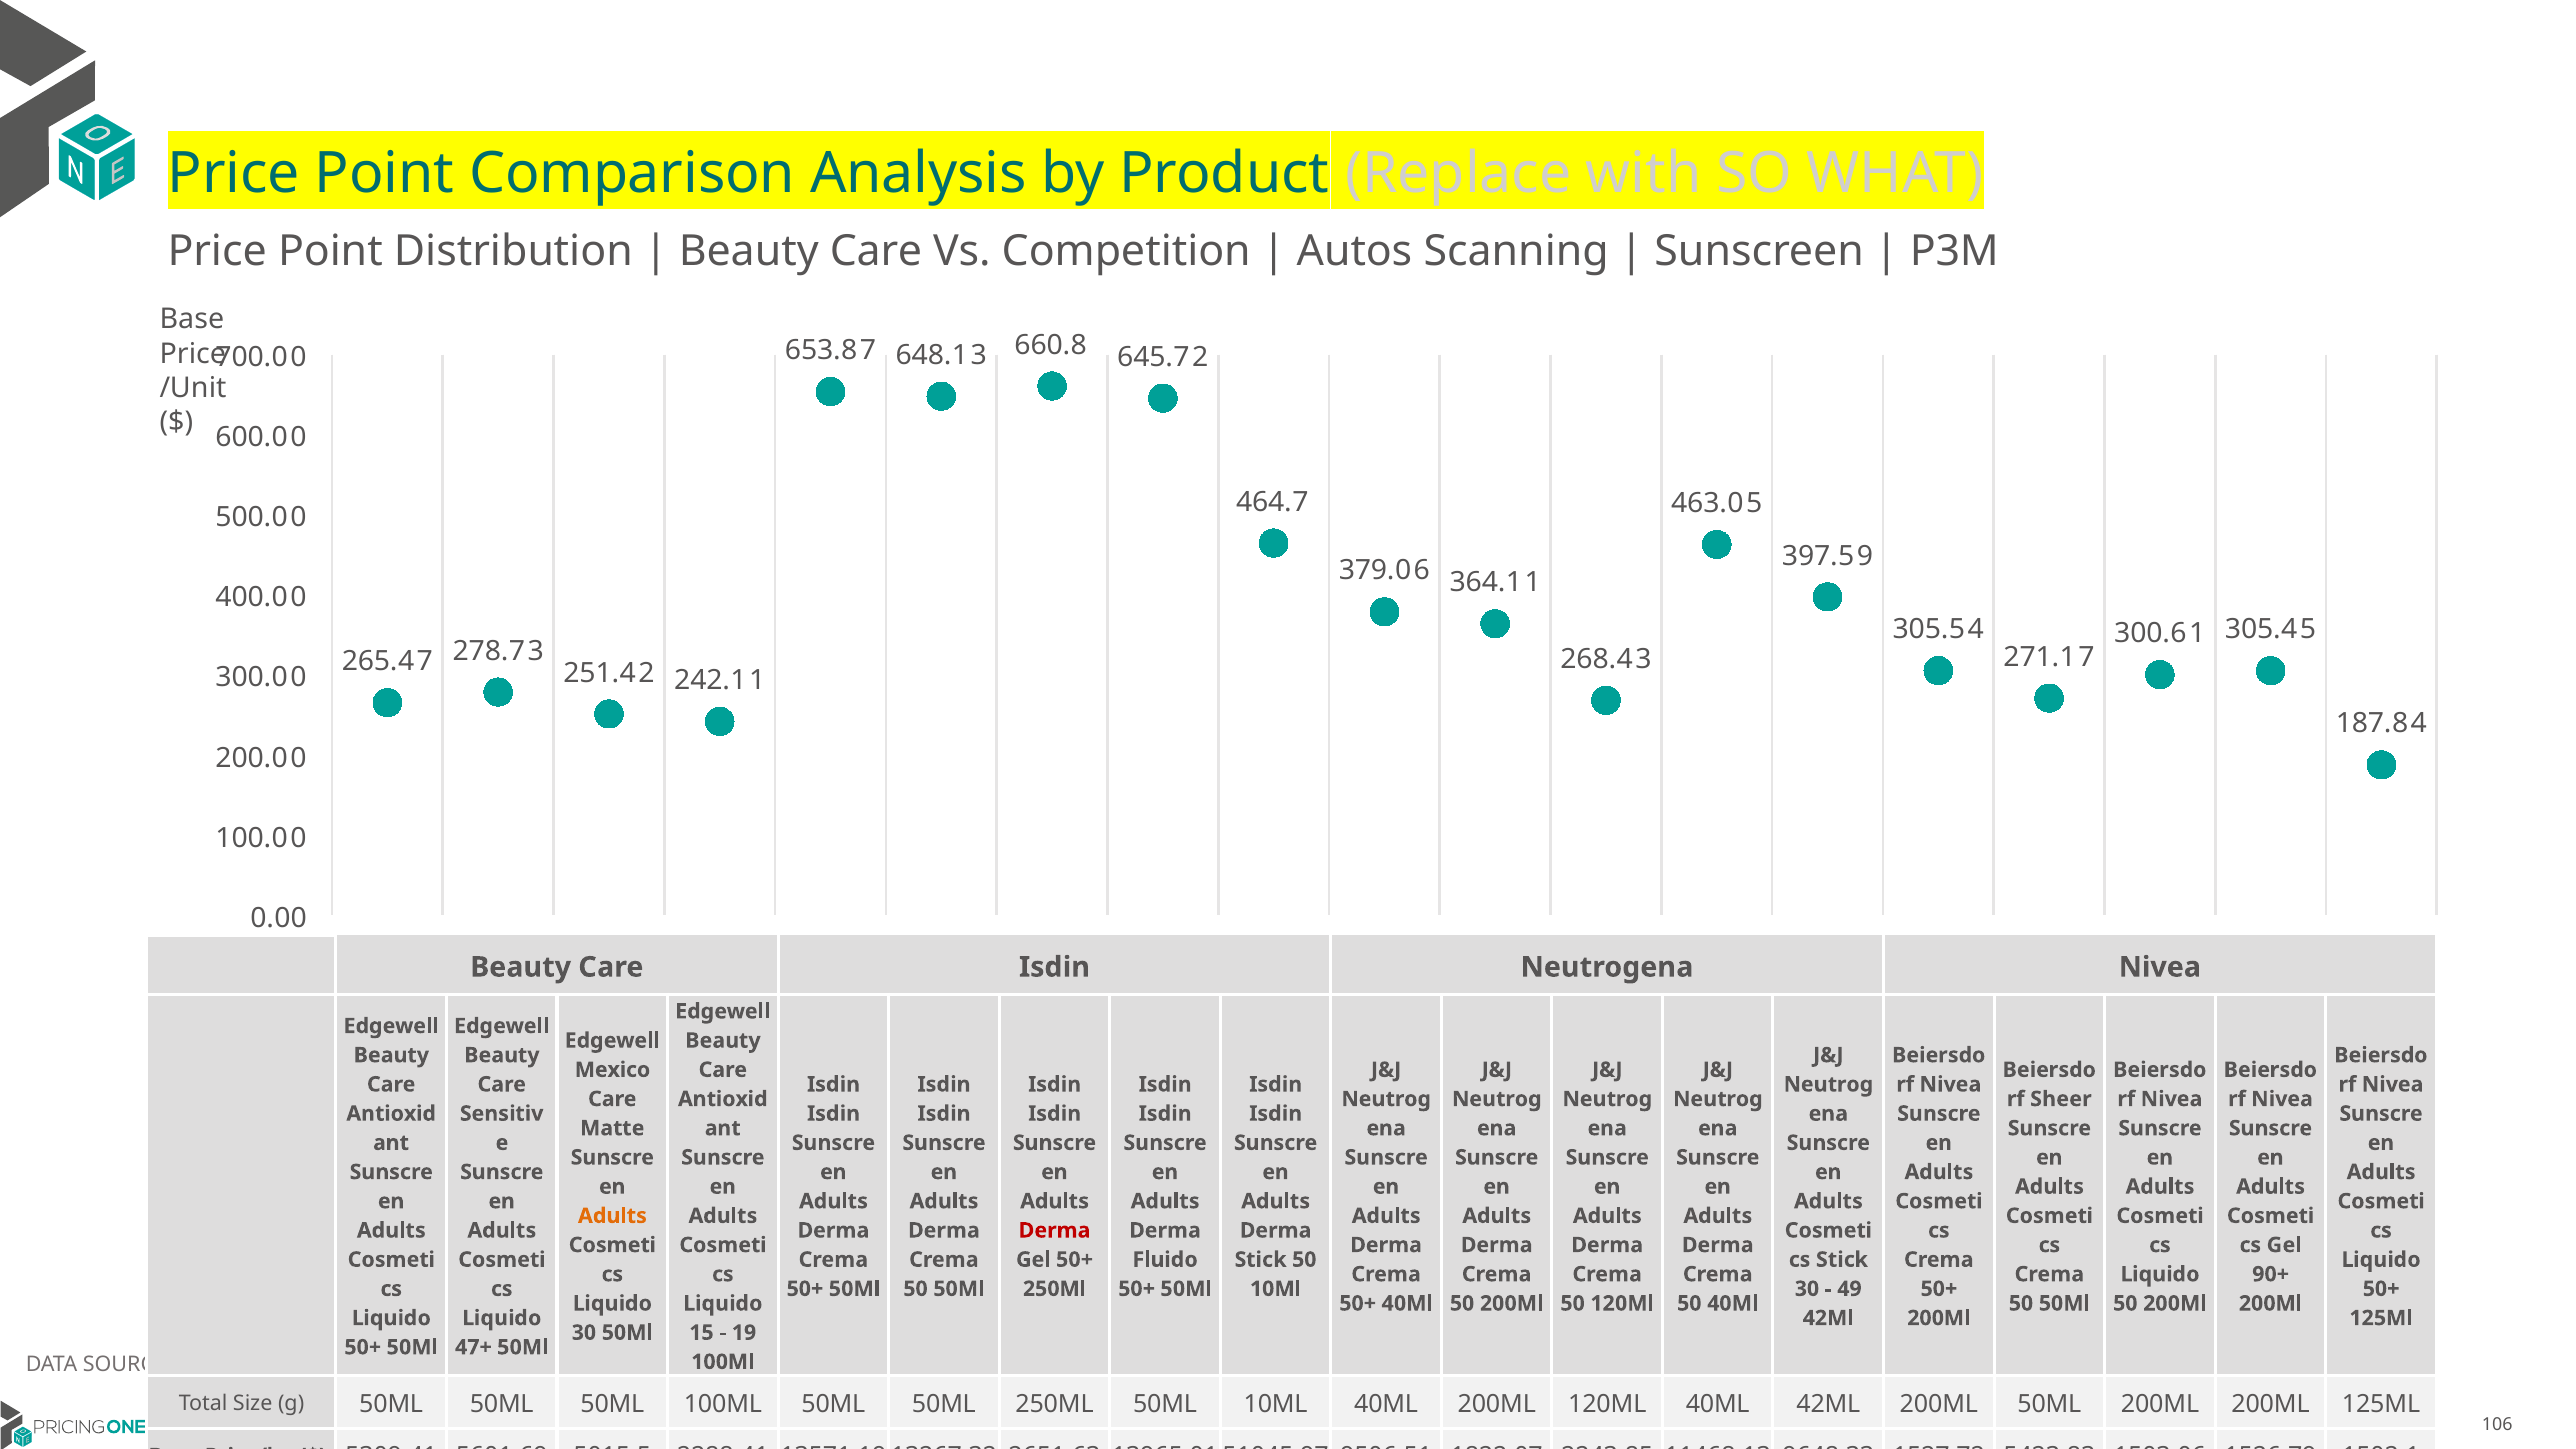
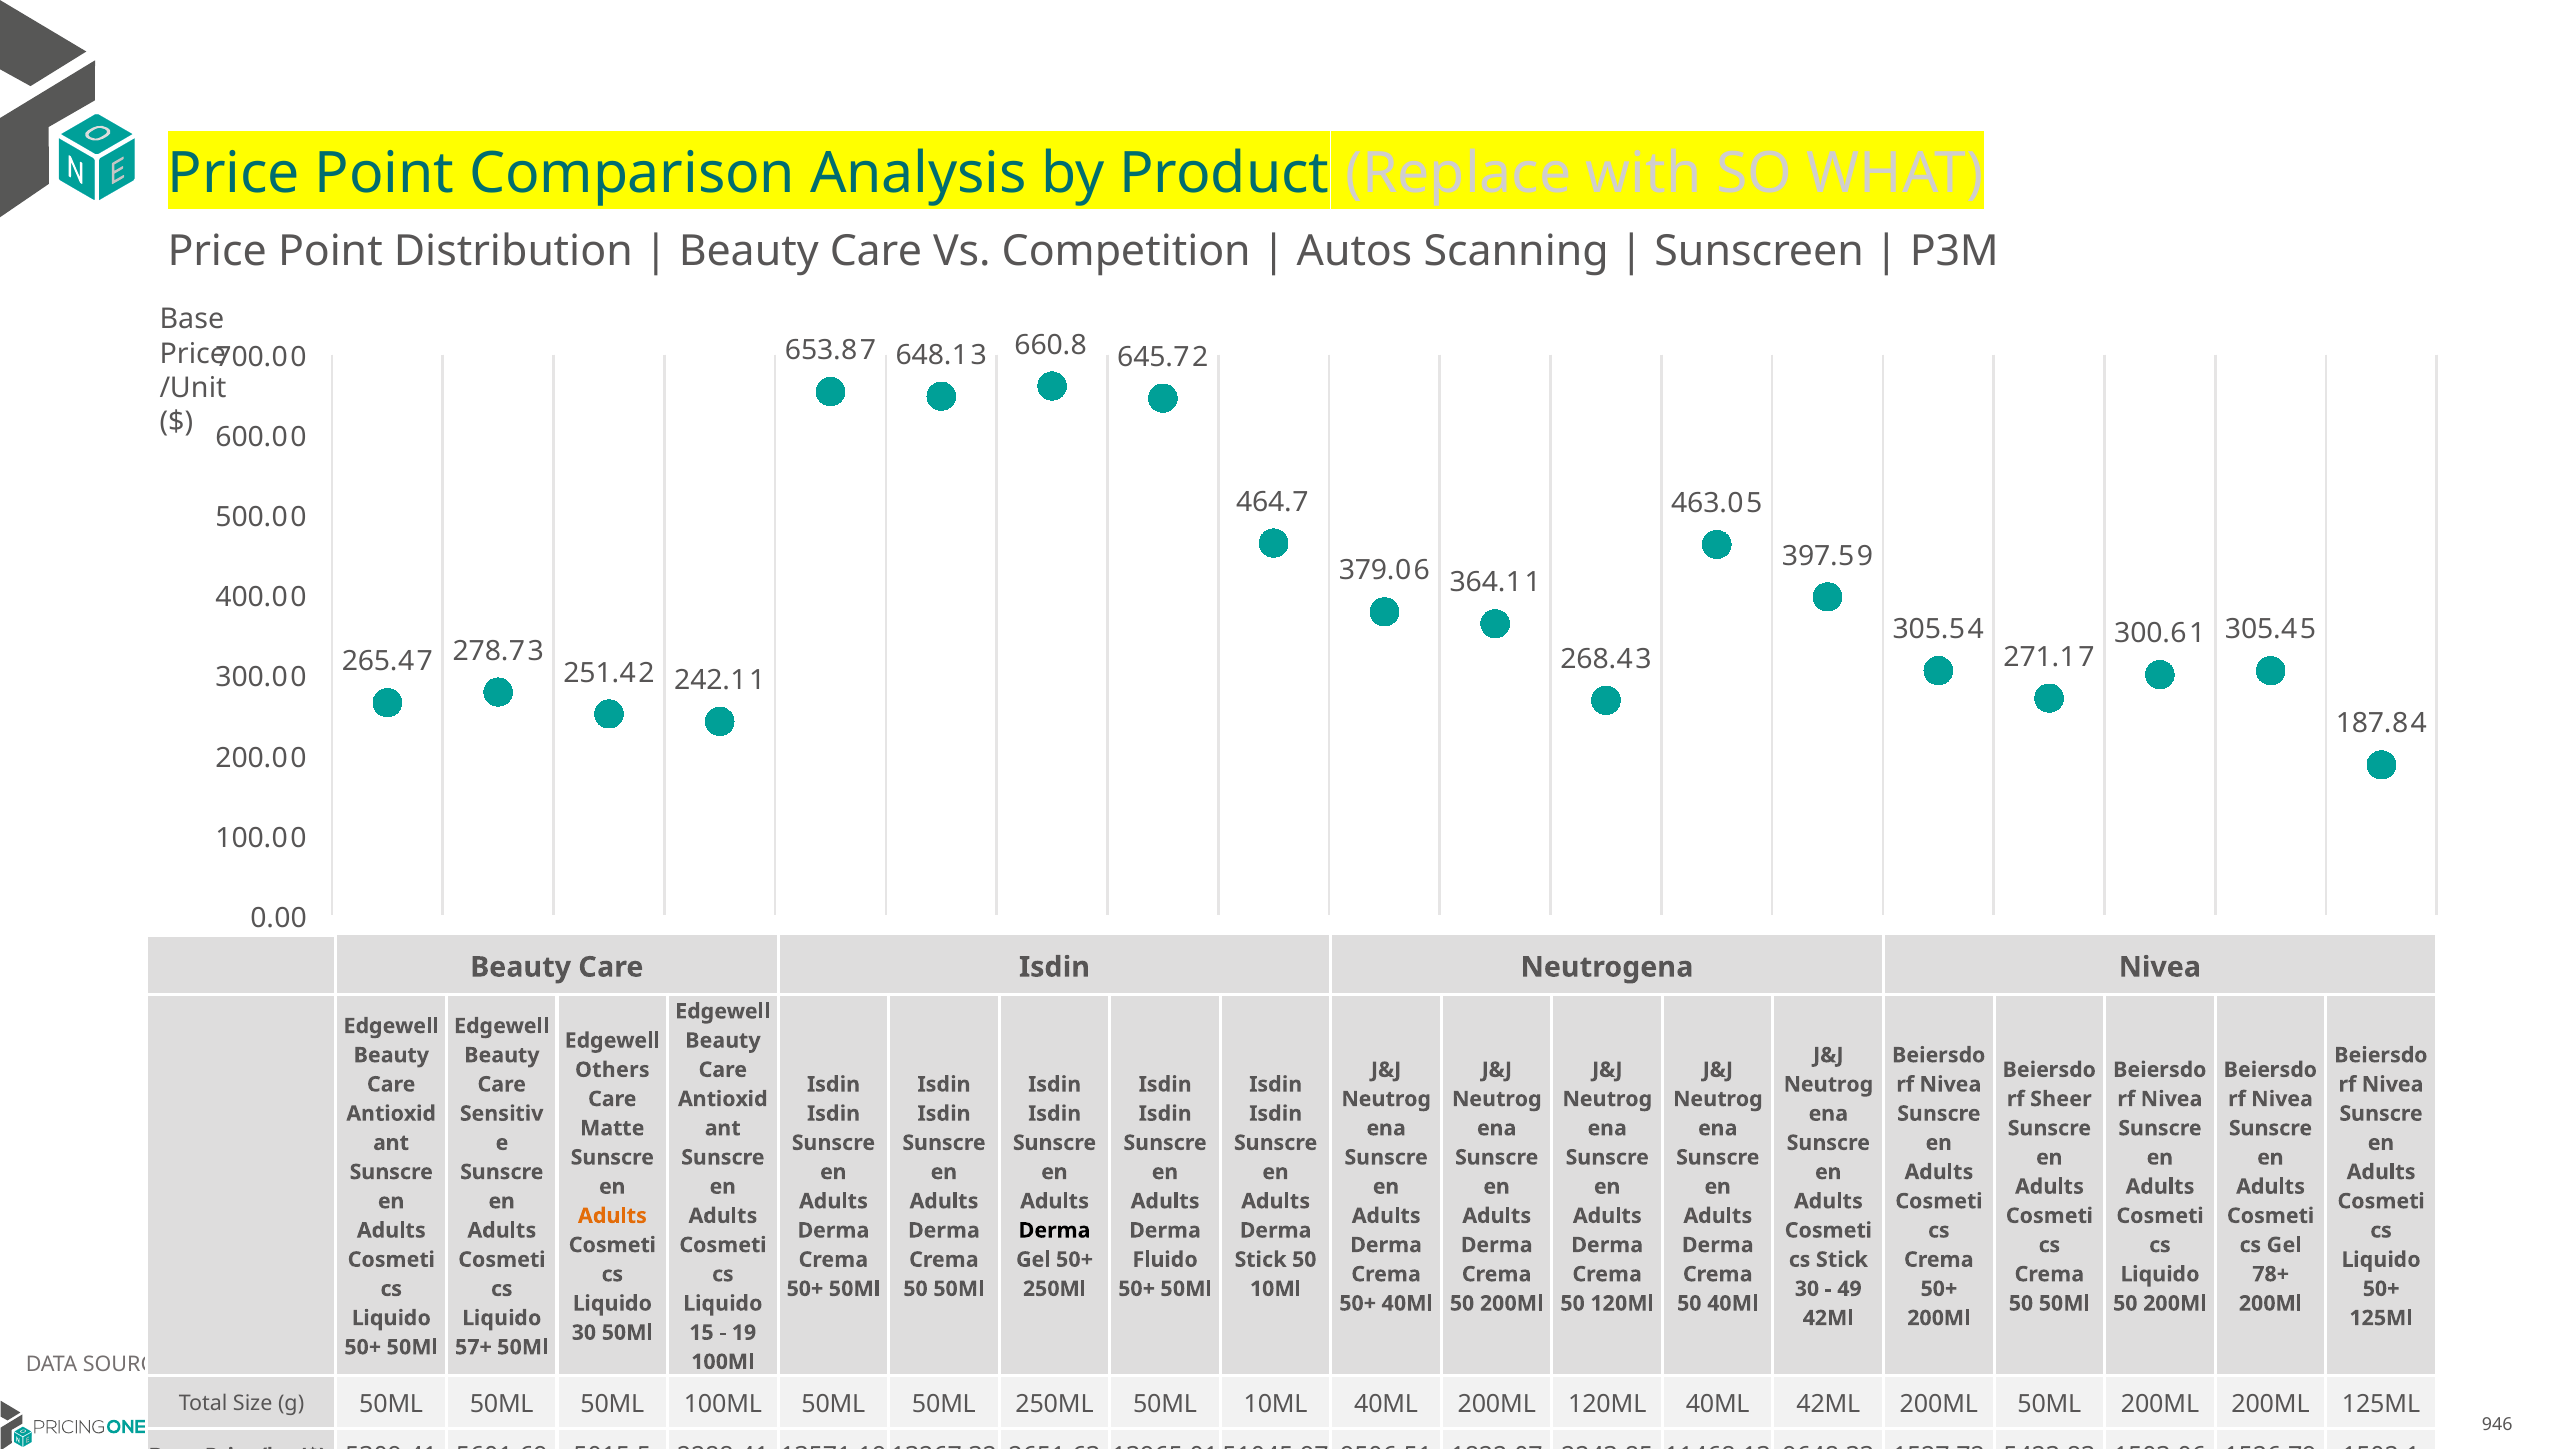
Mexico: Mexico -> Others (612, 1070)
Derma colour: red -> black (1055, 1231)
90+: 90+ -> 78+ (2271, 1274)
47+: 47+ -> 57+ (473, 1347)
106: 106 -> 946 (2497, 1425)
